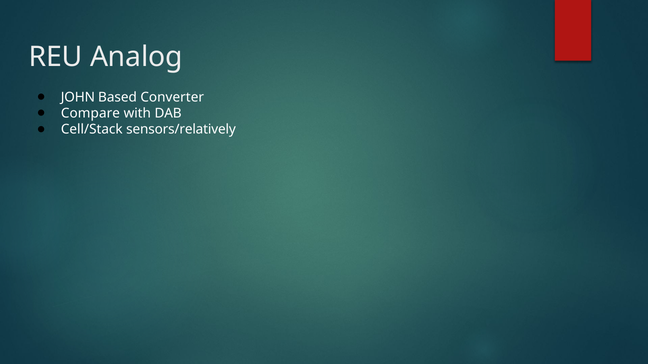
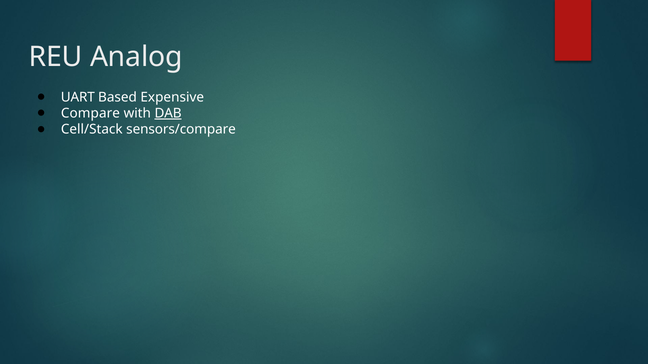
JOHN: JOHN -> UART (78, 97)
Converter: Converter -> Expensive (172, 97)
DAB underline: none -> present (168, 113)
sensors/relatively: sensors/relatively -> sensors/compare (181, 130)
